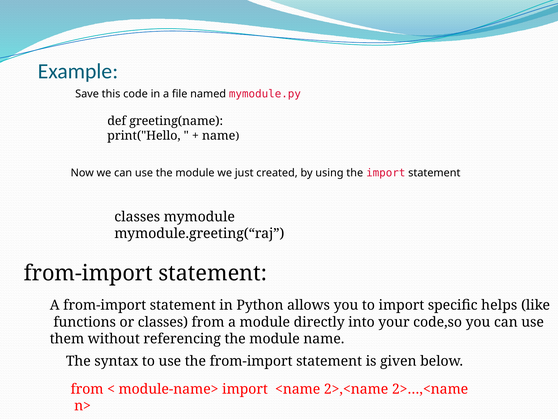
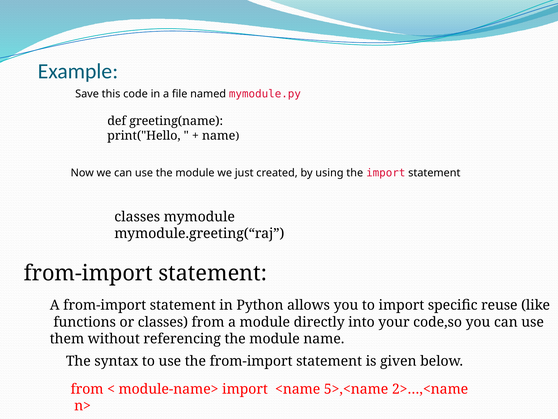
helps: helps -> reuse (499, 305)
2>,<name: 2>,<name -> 5>,<name (356, 389)
